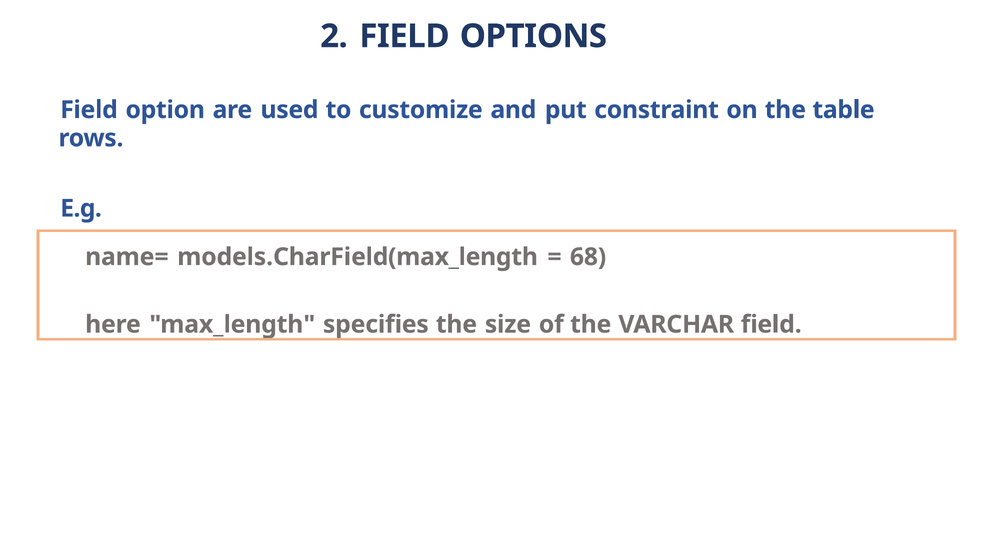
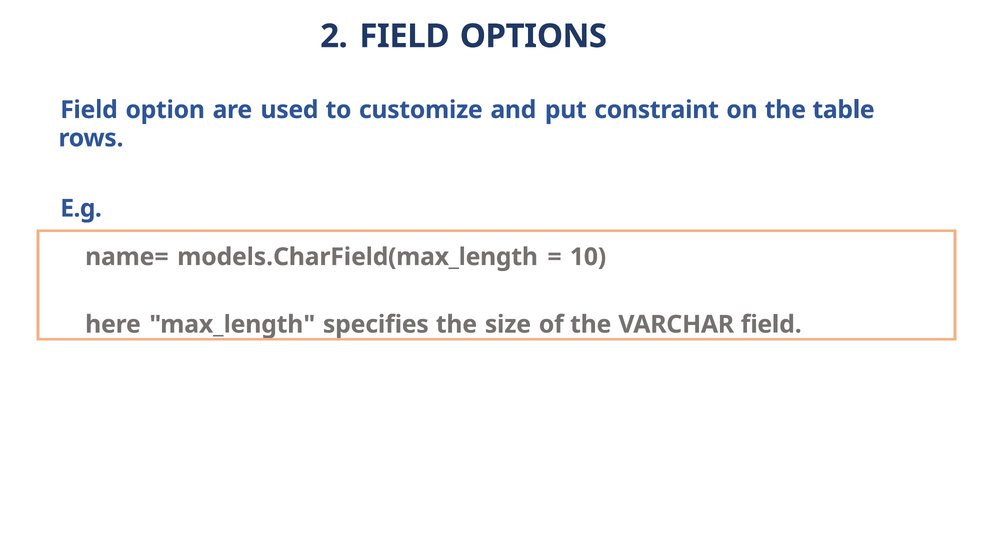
68: 68 -> 10 (588, 257)
